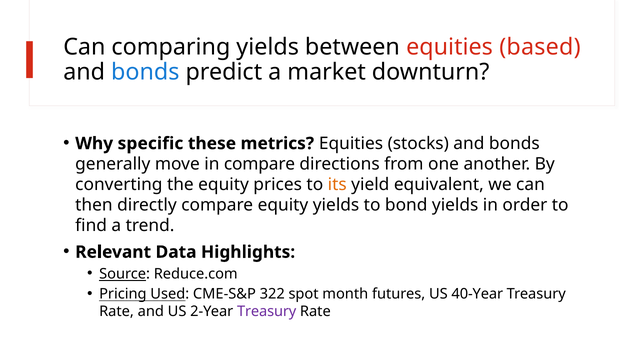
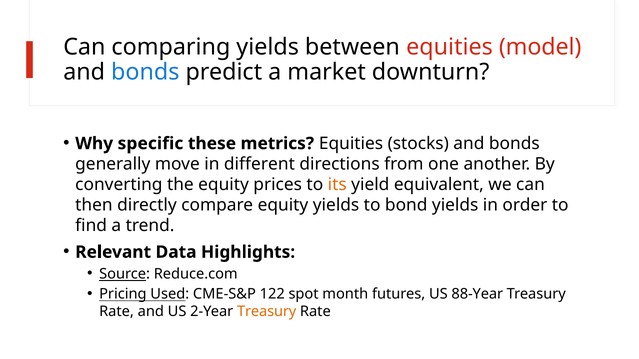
based: based -> model (540, 47)
in compare: compare -> different (259, 164)
322: 322 -> 122 (272, 294)
40-Year: 40-Year -> 88-Year (477, 294)
Treasury colour: purple -> orange (267, 312)
